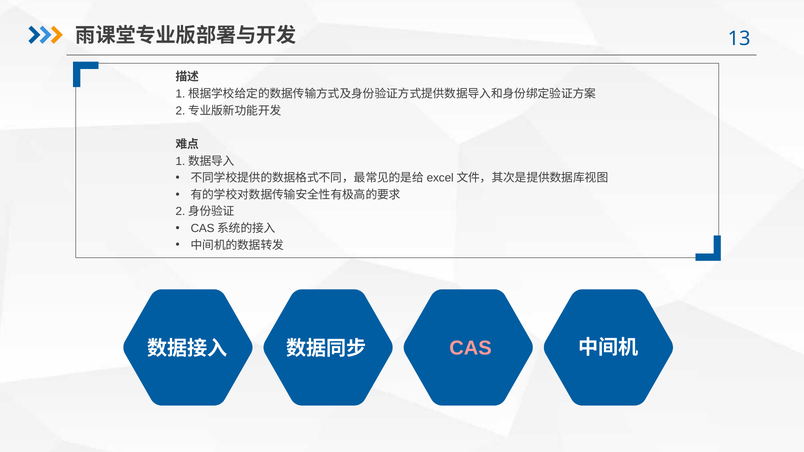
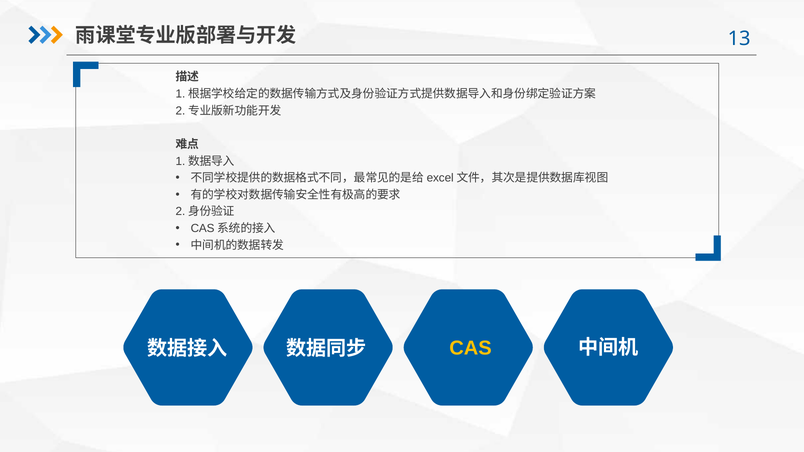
CAS colour: pink -> yellow (471, 348)
